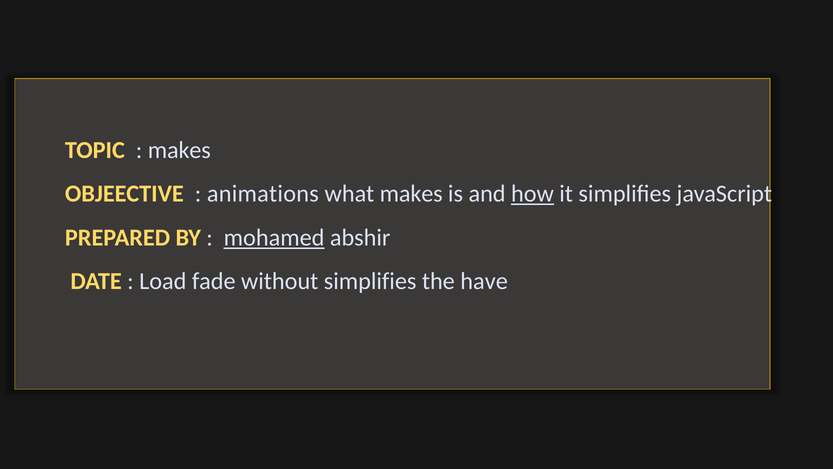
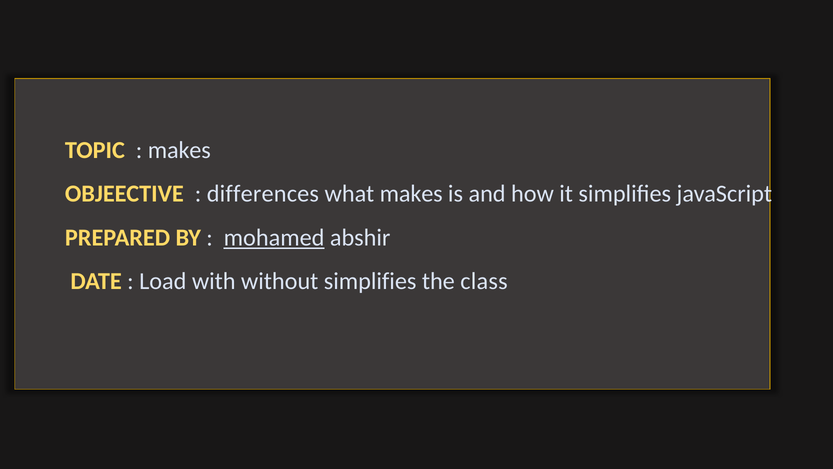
animations: animations -> differences (263, 194)
how underline: present -> none (532, 194)
fade: fade -> with (214, 281)
have: have -> class (484, 281)
